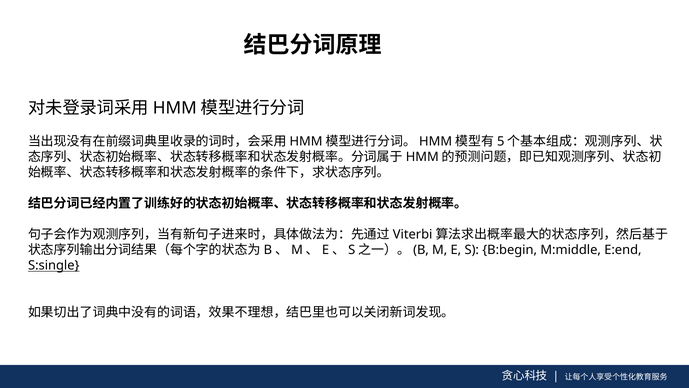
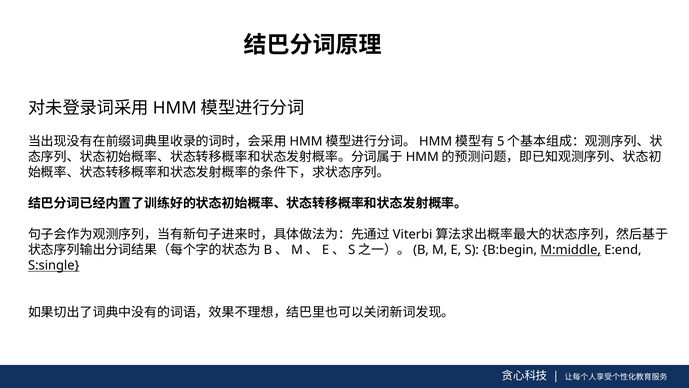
M:middle underline: none -> present (571, 250)
